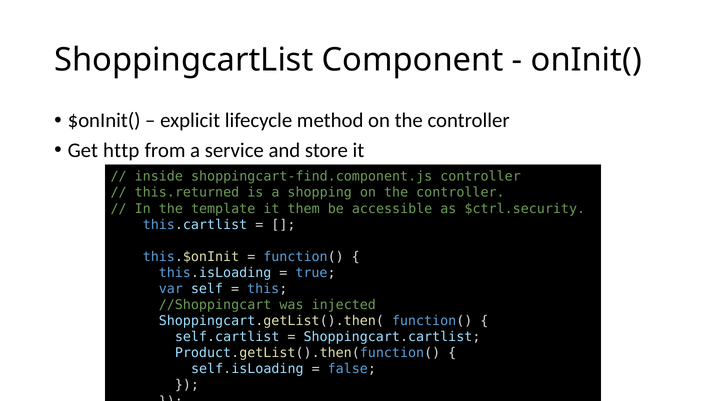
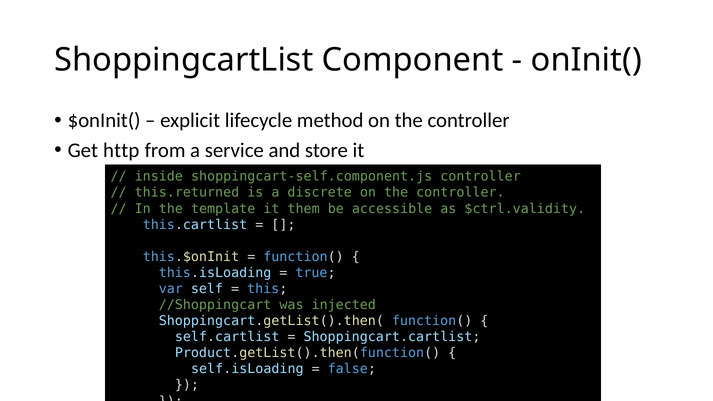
shoppingcart-find.component.js: shoppingcart-find.component.js -> shoppingcart-self.component.js (312, 177)
shopping: shopping -> discrete (320, 193)
$ctrl.security: $ctrl.security -> $ctrl.validity (525, 209)
